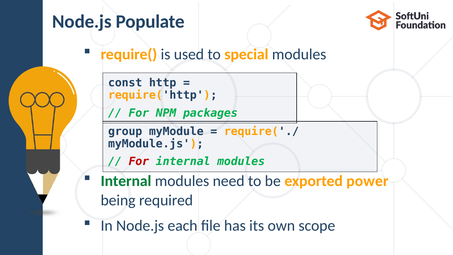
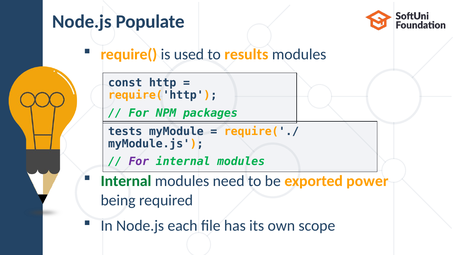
special: special -> results (246, 54)
group: group -> tests (125, 131)
For colour: red -> purple (139, 161)
